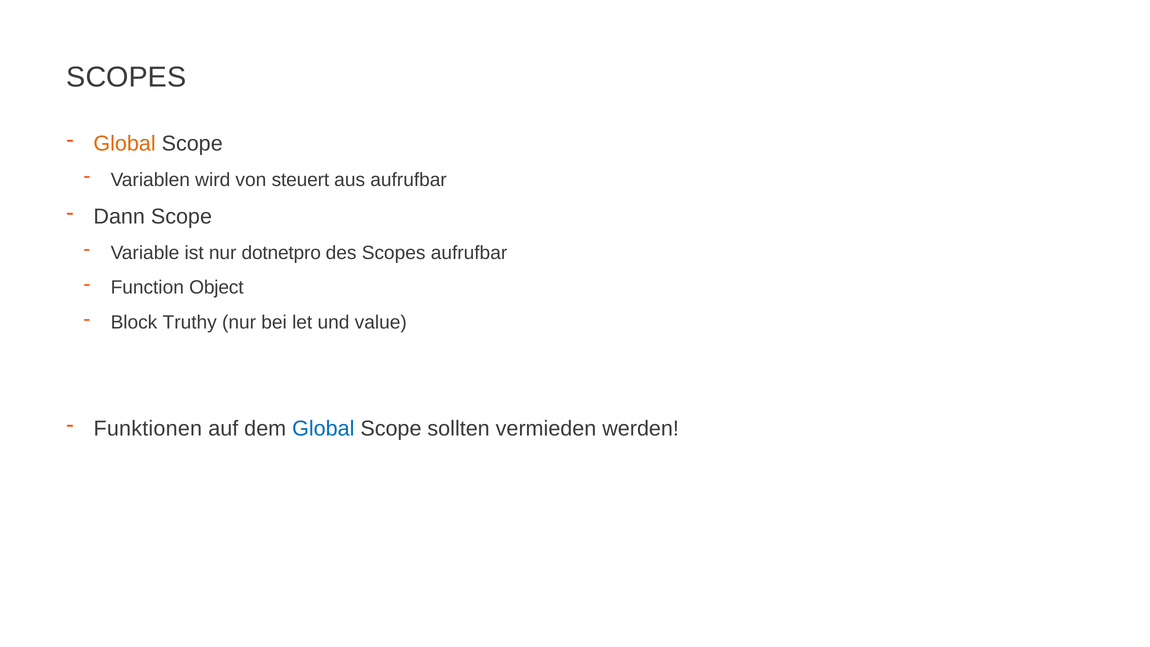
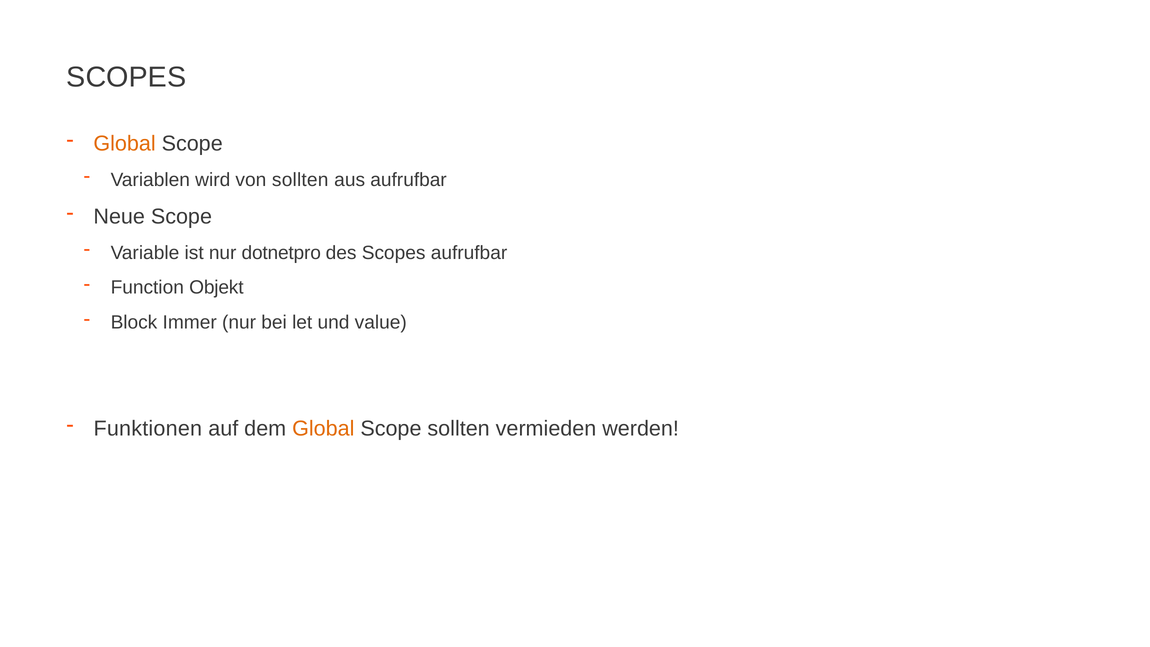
von steuert: steuert -> sollten (300, 180)
Dann: Dann -> Neue (119, 217)
Object: Object -> Objekt (216, 288)
Truthy: Truthy -> Immer (190, 322)
Global colour: blue -> orange (323, 429)
